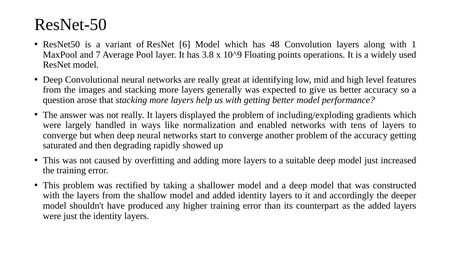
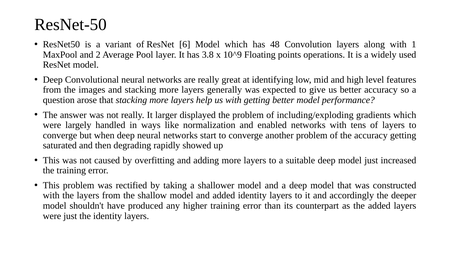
7: 7 -> 2 (98, 55)
It layers: layers -> larger (166, 115)
